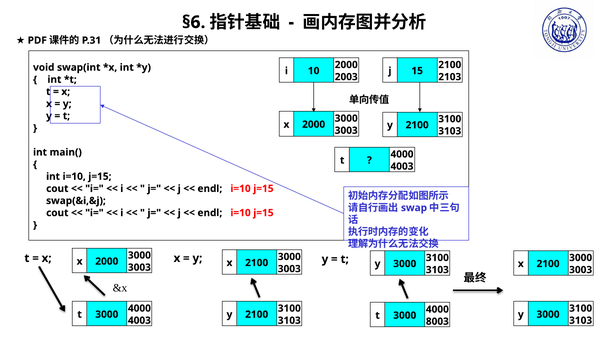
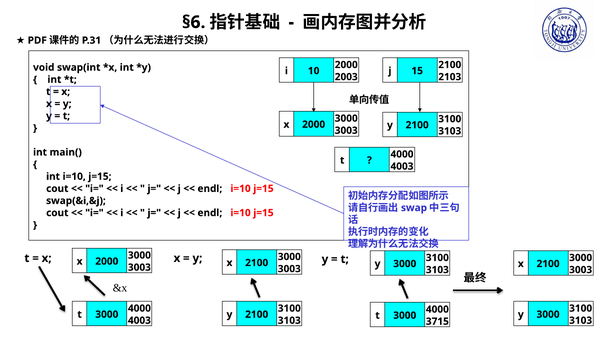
8003: 8003 -> 3715 (437, 321)
